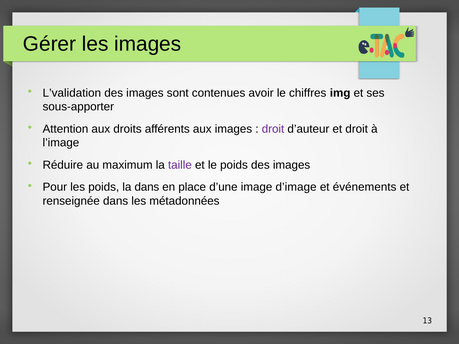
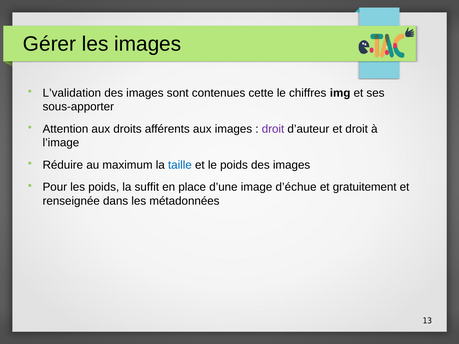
avoir: avoir -> cette (261, 93)
taille colour: purple -> blue (180, 165)
la dans: dans -> suffit (147, 187)
d’image: d’image -> d’échue (296, 187)
événements: événements -> gratuitement (365, 187)
